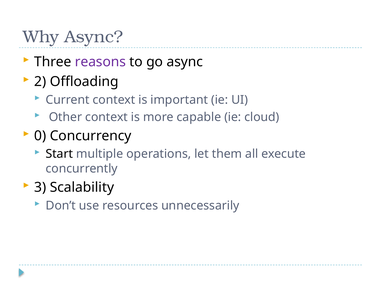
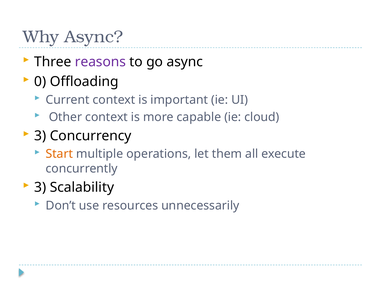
2: 2 -> 0 (40, 82)
0: 0 -> 3 (40, 136)
Start colour: black -> orange (59, 154)
